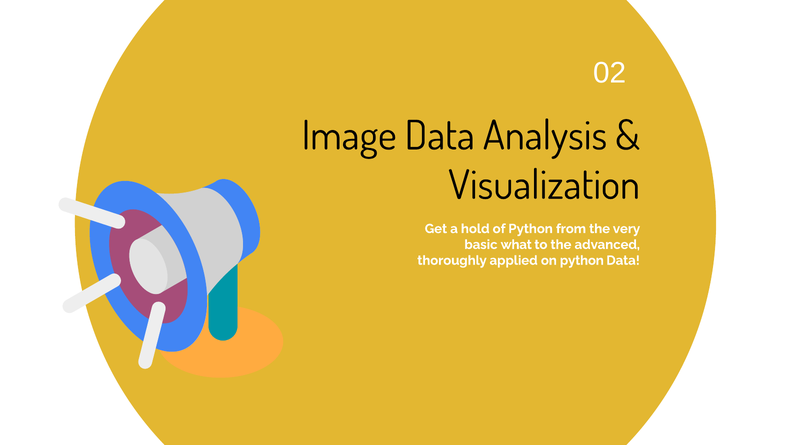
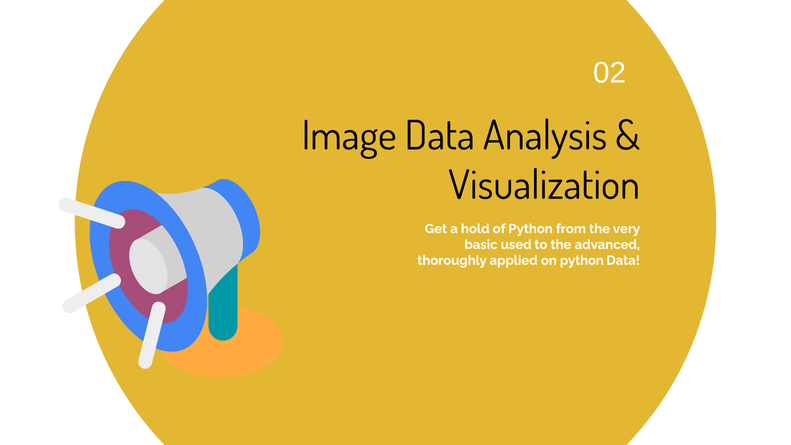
what: what -> used (516, 245)
